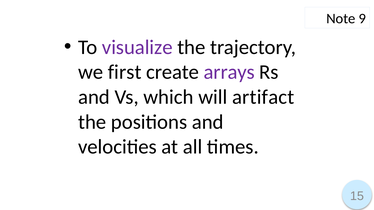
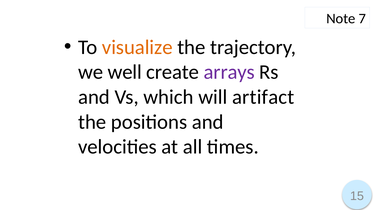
9: 9 -> 7 (362, 19)
visualize colour: purple -> orange (137, 47)
first: first -> well (125, 72)
